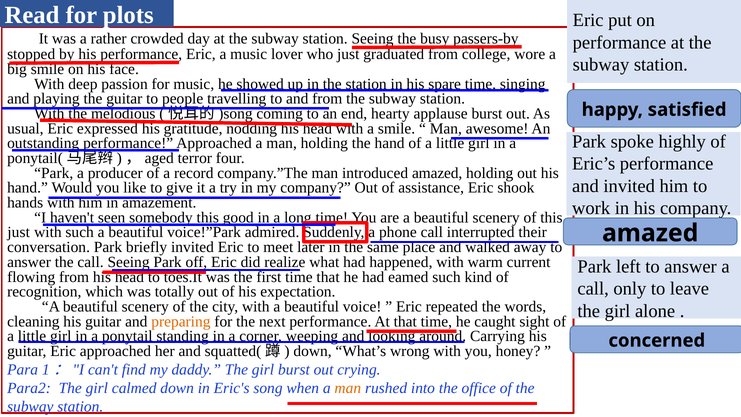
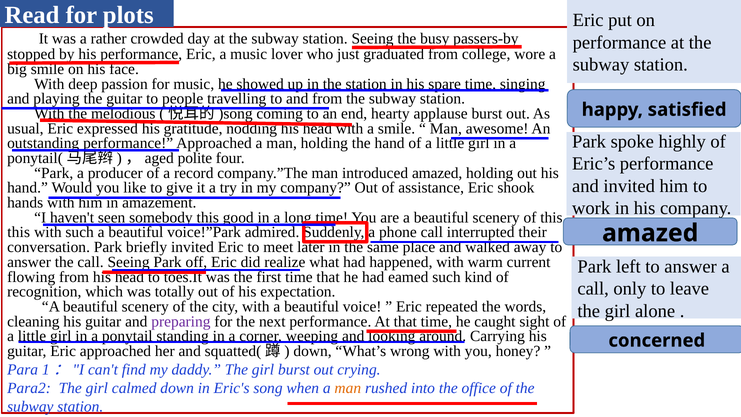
terror: terror -> polite (195, 158)
just: just -> this (19, 232)
preparing colour: orange -> purple (181, 321)
